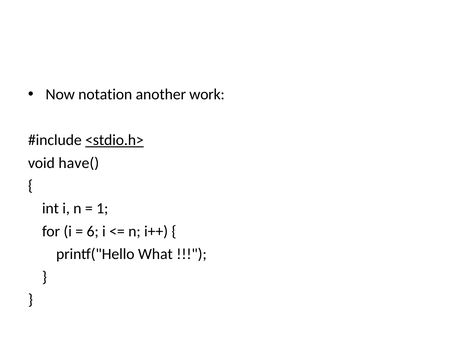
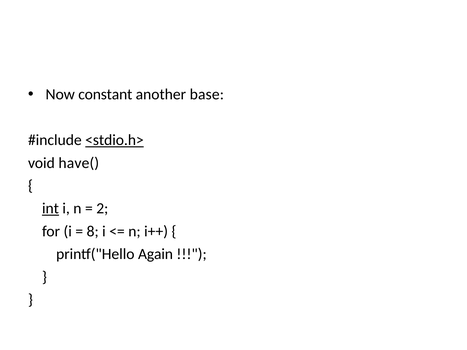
notation: notation -> constant (105, 94)
work: work -> base (207, 94)
int underline: none -> present (50, 209)
1: 1 -> 2 (102, 209)
6: 6 -> 8 (93, 232)
What: What -> Again (155, 254)
